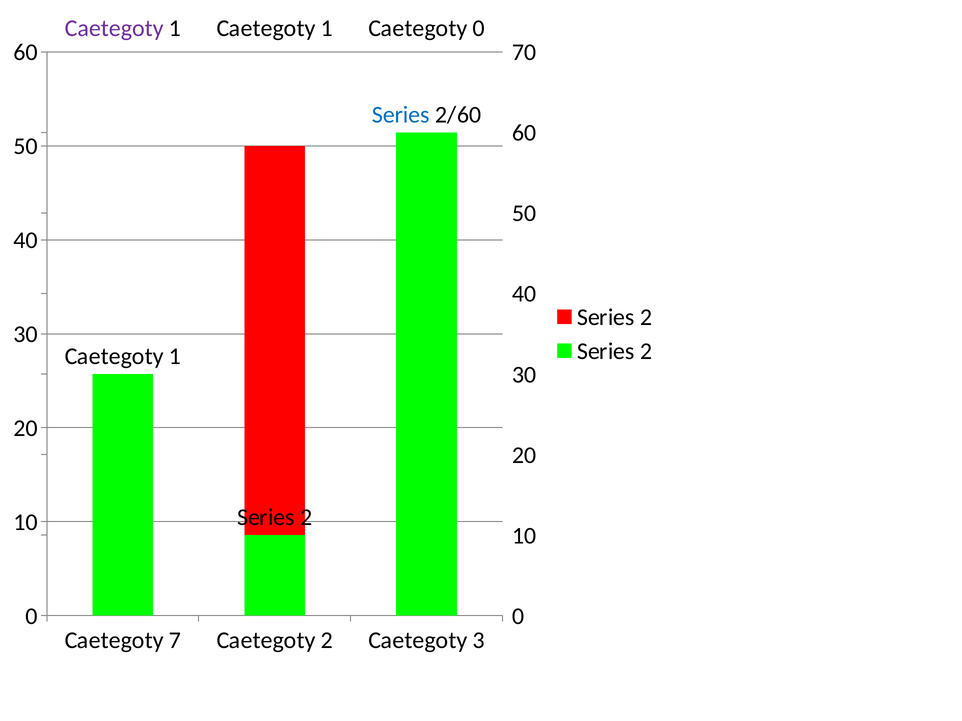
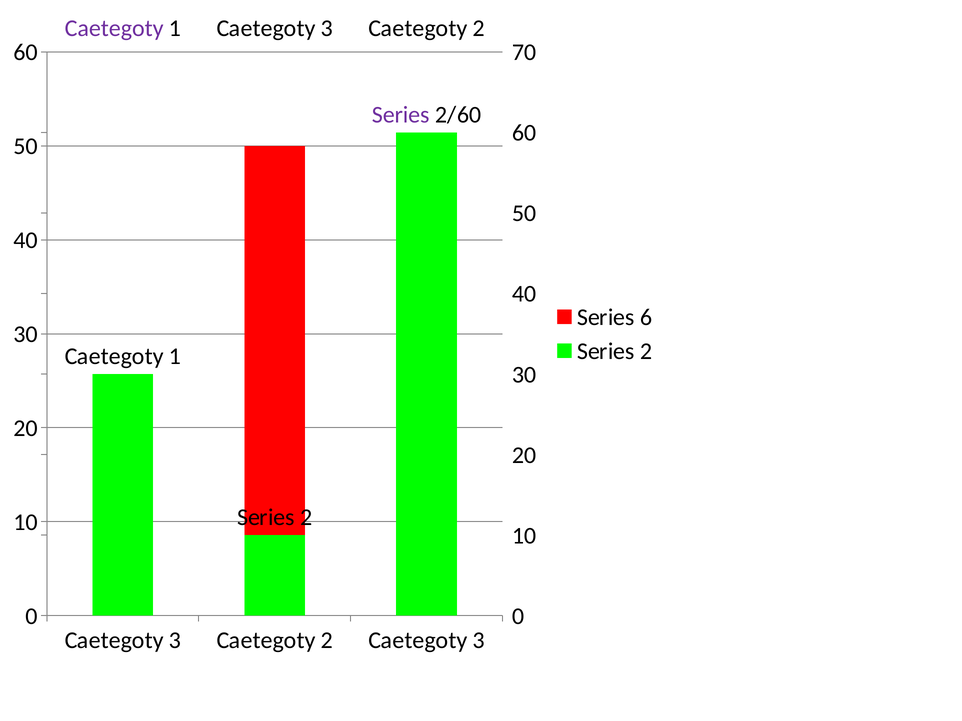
1 Caetegoty 1: 1 -> 3 (327, 28)
0: 0 -> 2 (479, 28)
Series colour: blue -> purple (401, 115)
2: 2 -> 6 (646, 318)
7: 7 -> 3 (175, 641)
